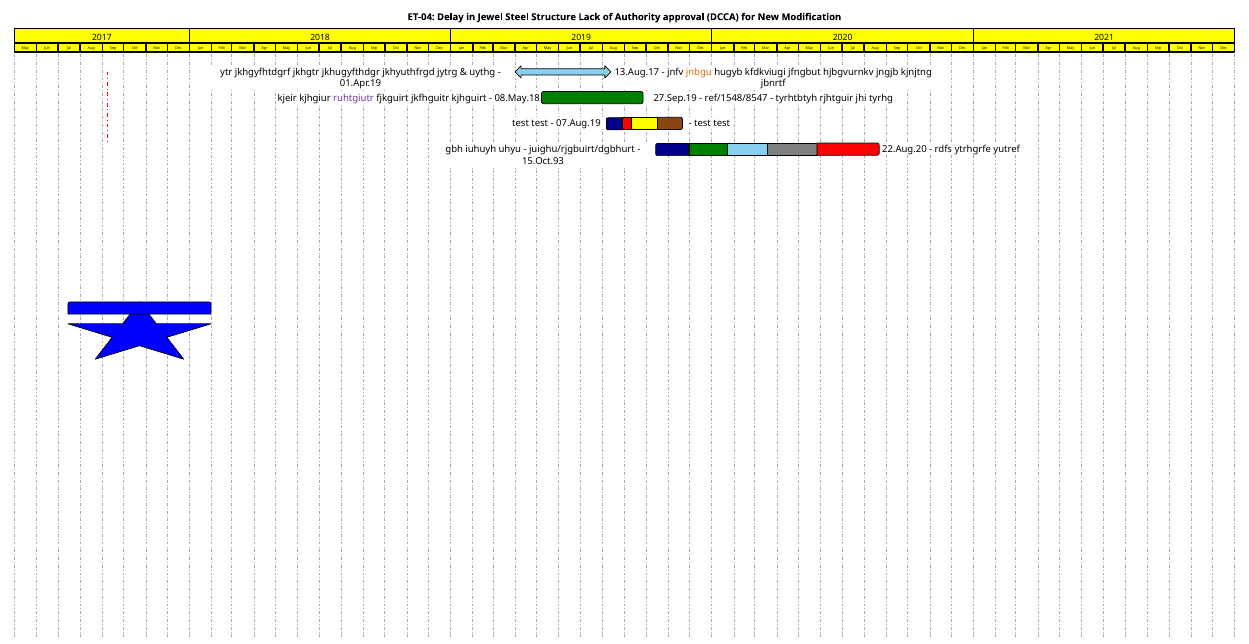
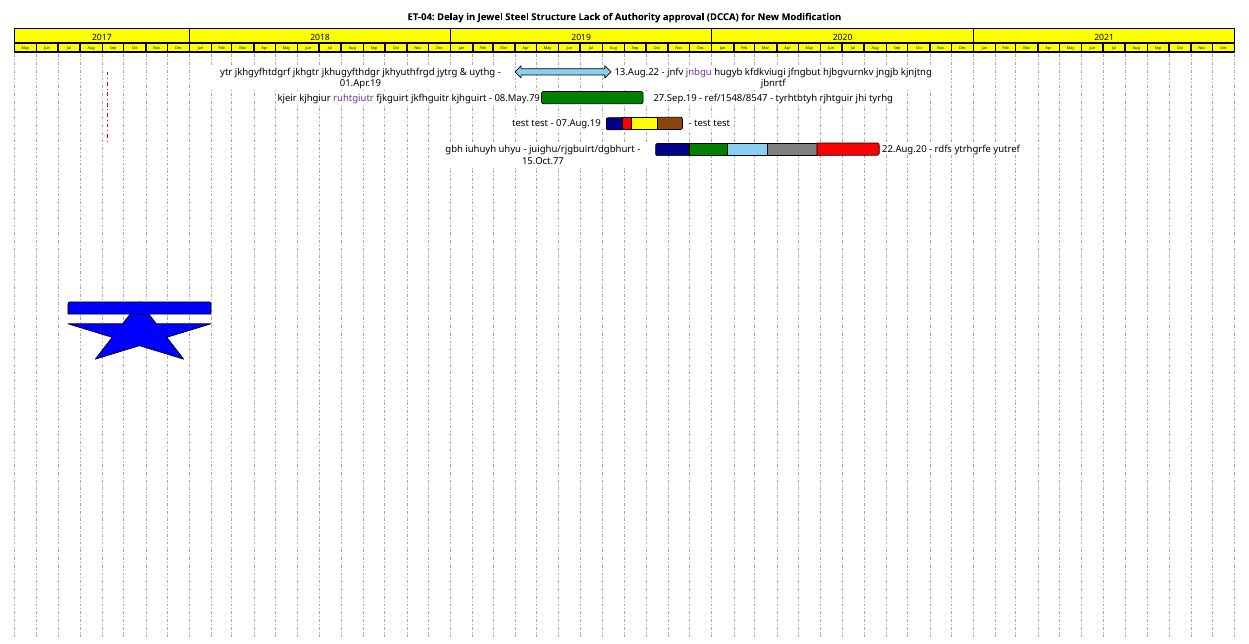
13.Aug.17: 13.Aug.17 -> 13.Aug.22 (637, 72)
jnbgu colour: orange -> purple (699, 72)
08.May.18: 08.May.18 -> 08.May.79 (517, 98)
15.Oct.93: 15.Oct.93 -> 15.Oct.77 (543, 161)
